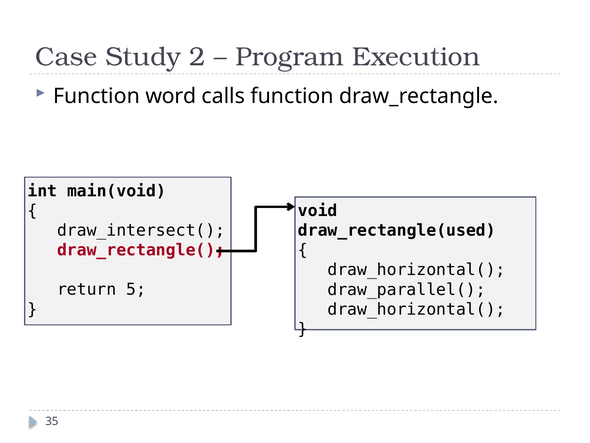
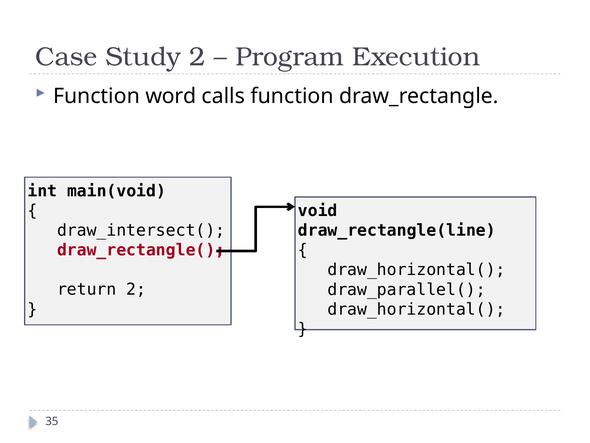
draw_rectangle(used: draw_rectangle(used -> draw_rectangle(line (397, 230)
return 5: 5 -> 2 (136, 289)
